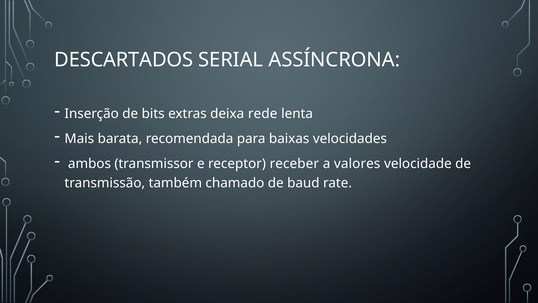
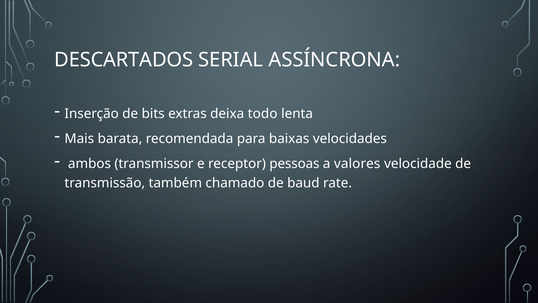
rede: rede -> todo (263, 114)
receber: receber -> pessoas (294, 163)
